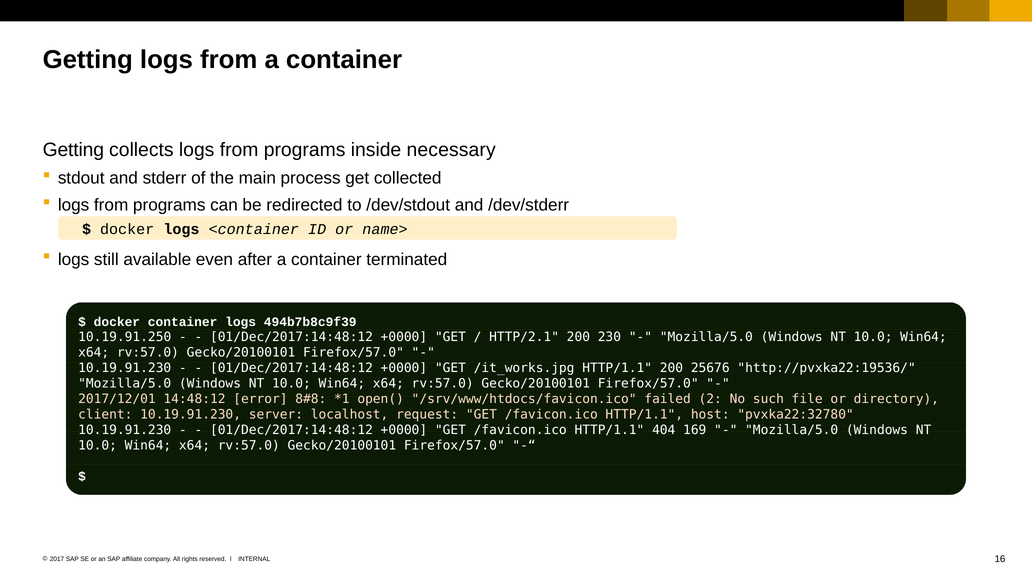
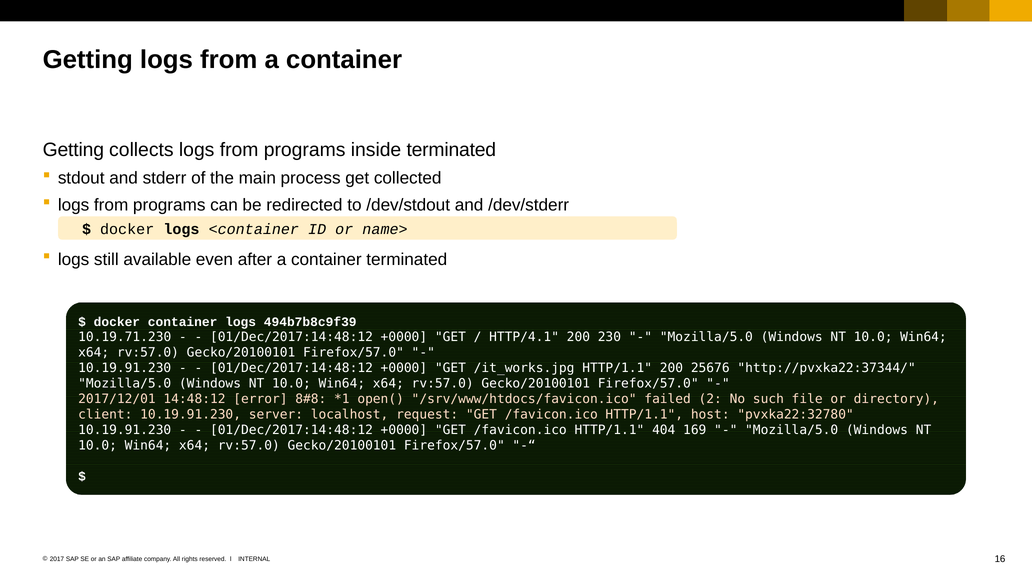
inside necessary: necessary -> terminated (451, 150)
10.19.91.250: 10.19.91.250 -> 10.19.71.230 (125, 337)
HTTP/2.1: HTTP/2.1 -> HTTP/4.1 (524, 337)
http://pvxka22:19536/: http://pvxka22:19536/ -> http://pvxka22:37344/ (827, 368)
